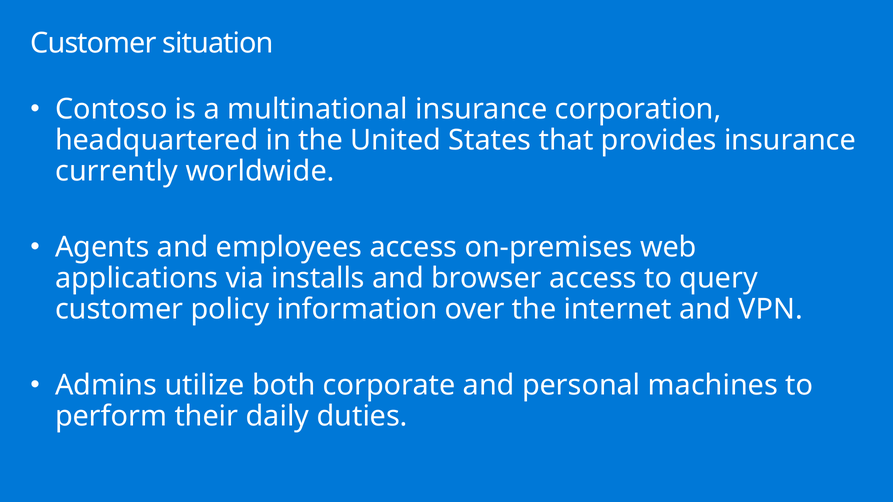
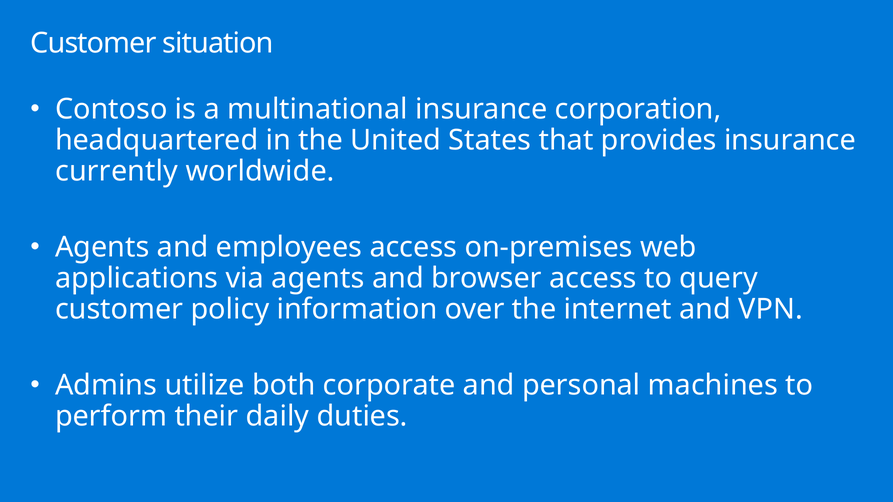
via installs: installs -> agents (318, 278)
